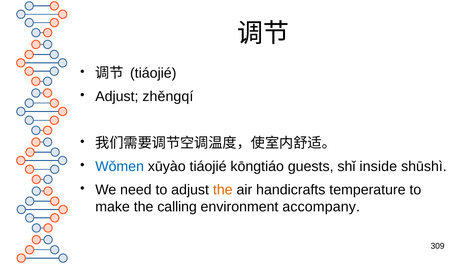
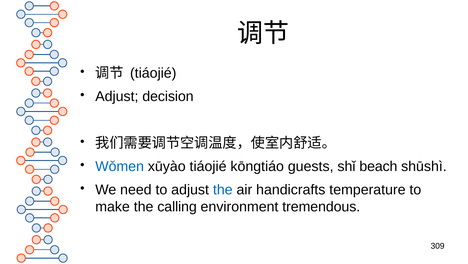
zhěngqí: zhěngqí -> decision (168, 96)
inside: inside -> beach (378, 166)
the colour: orange -> blue (223, 189)
accompany: accompany -> tremendous (321, 206)
